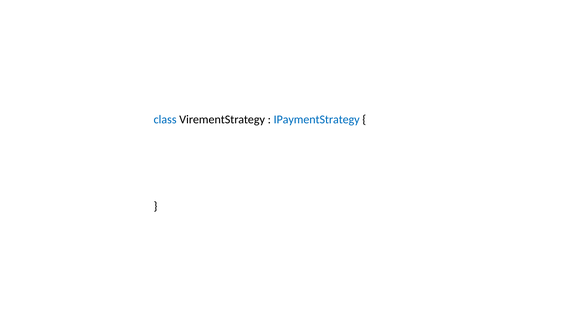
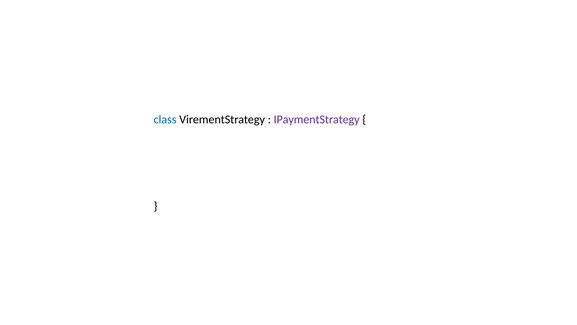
IPaymentStrategy colour: blue -> purple (317, 119)
